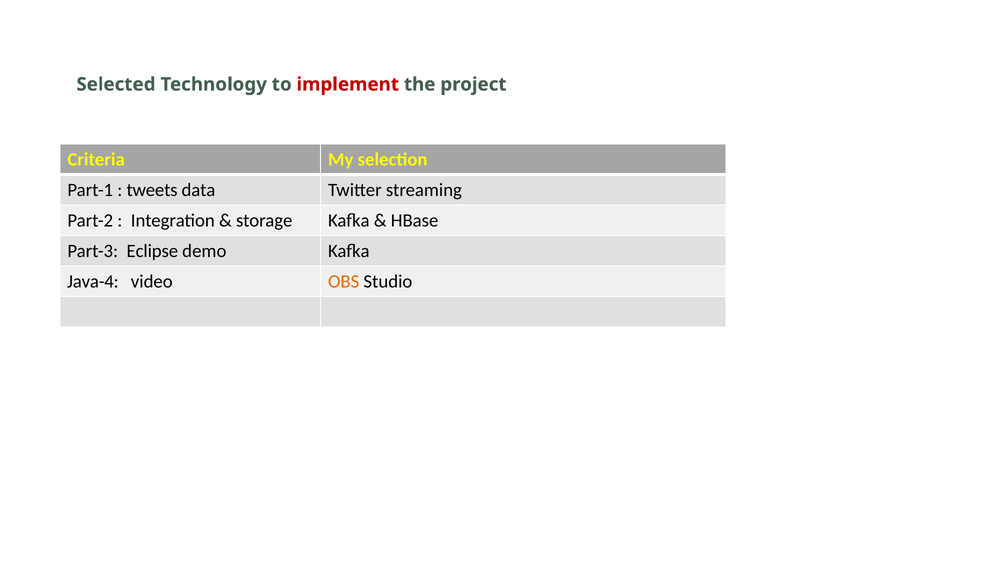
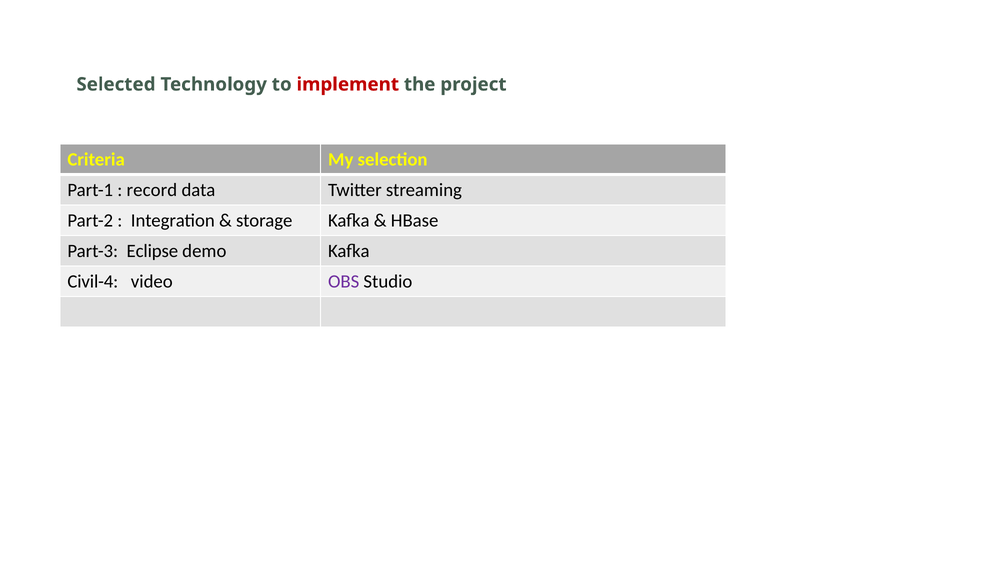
tweets: tweets -> record (152, 190)
Java-4: Java-4 -> Civil-4 (93, 281)
OBS colour: orange -> purple (344, 281)
